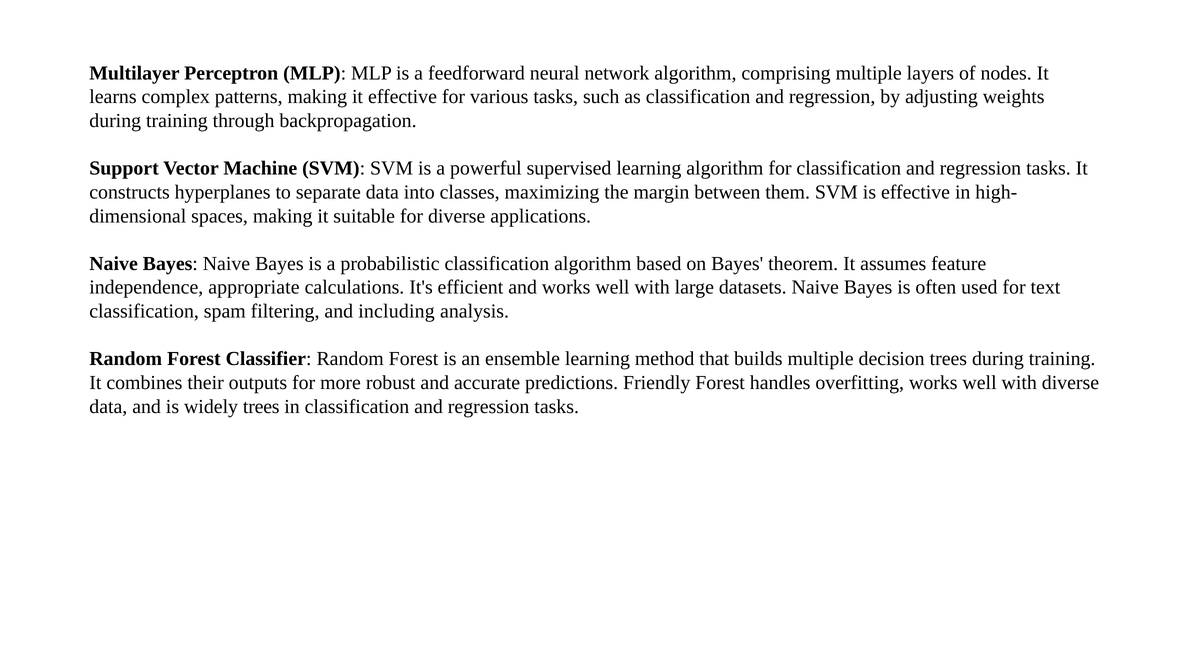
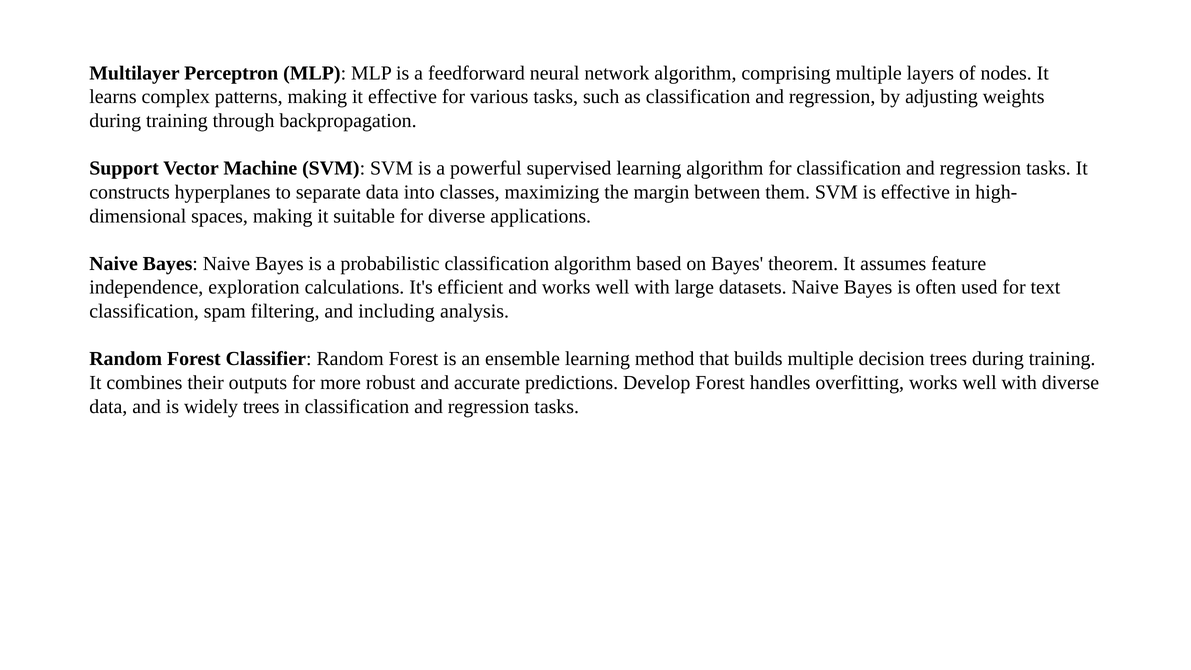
appropriate: appropriate -> exploration (254, 287)
Friendly: Friendly -> Develop (657, 383)
